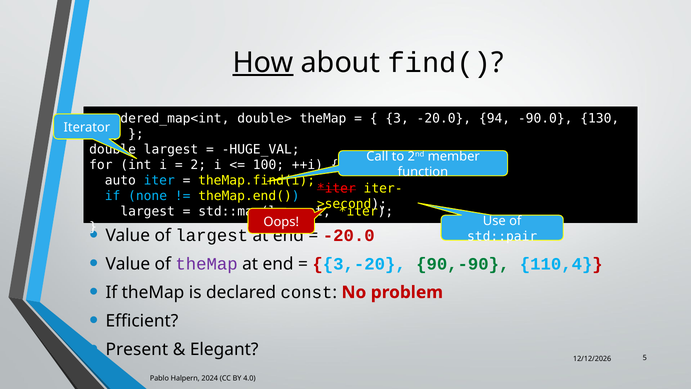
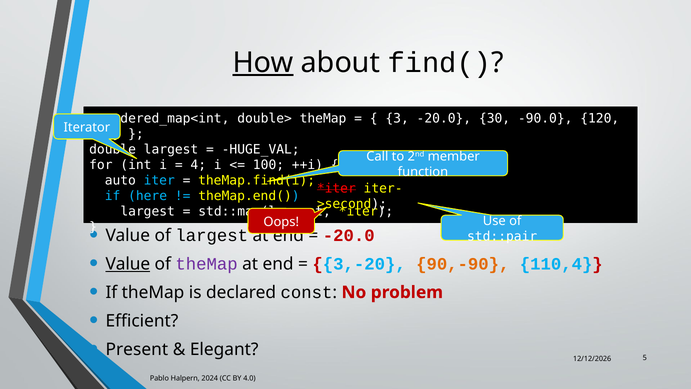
94: 94 -> 30 (495, 118)
130: 130 -> 120 (600, 118)
2: 2 -> 4 (198, 165)
none: none -> here (148, 196)
Value underline: none -> present (128, 264)
90,-90 colour: green -> orange (463, 264)
